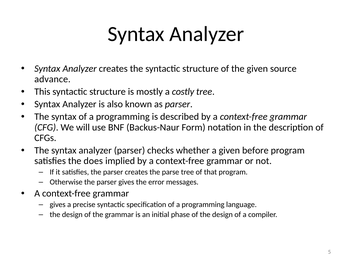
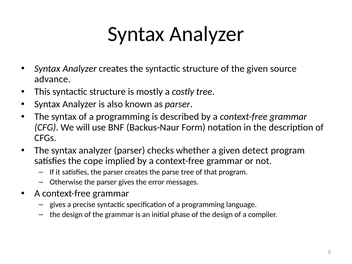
before: before -> detect (255, 150)
does: does -> cope (93, 161)
